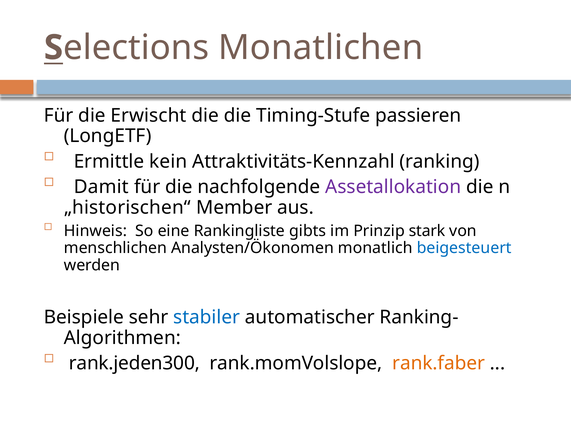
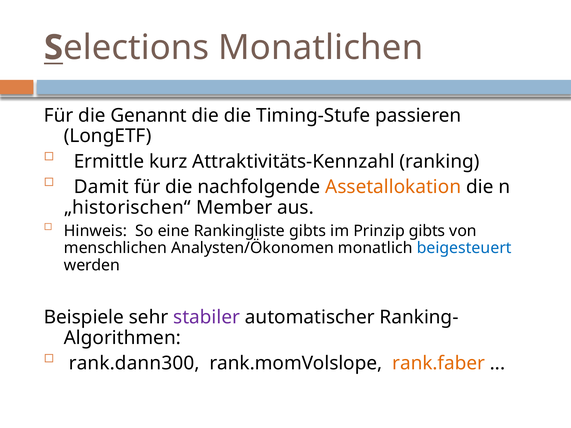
Erwischt: Erwischt -> Genannt (149, 115)
kein: kein -> kurz (168, 162)
Assetallokation colour: purple -> orange (393, 187)
Prinzip stark: stark -> gibts (427, 231)
stabiler colour: blue -> purple (207, 317)
rank.jeden300: rank.jeden300 -> rank.dann300 (134, 363)
